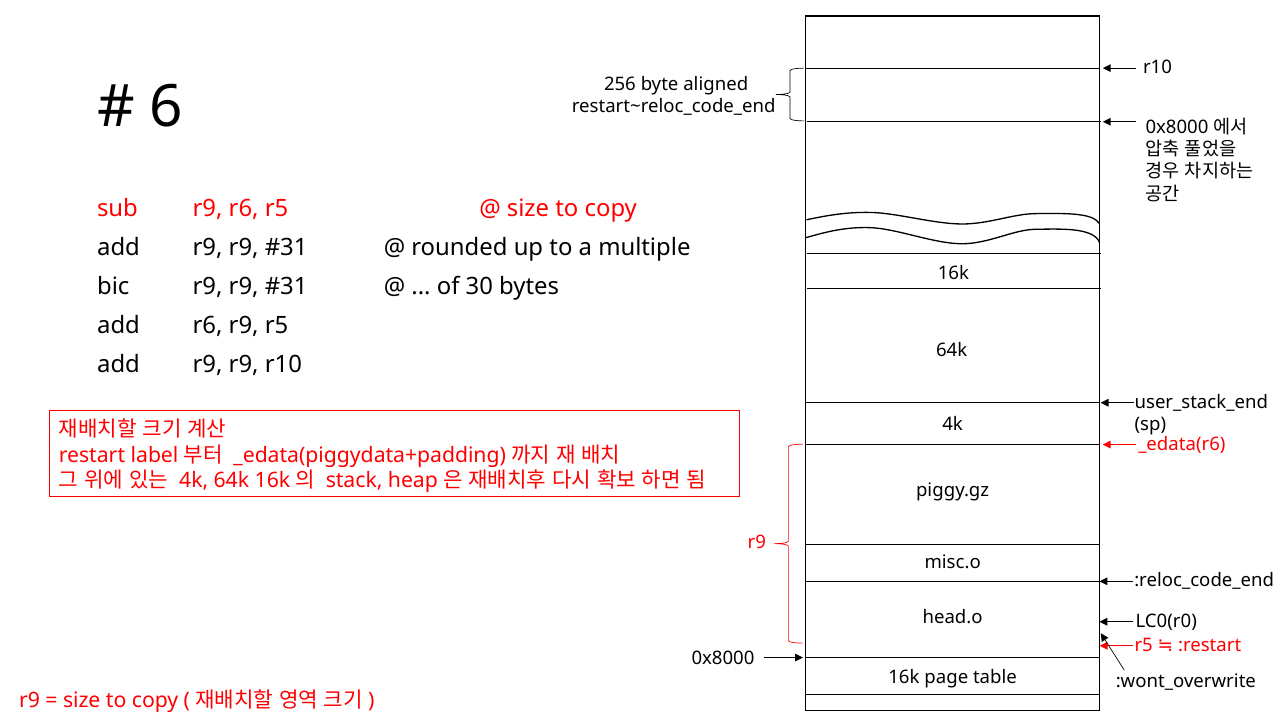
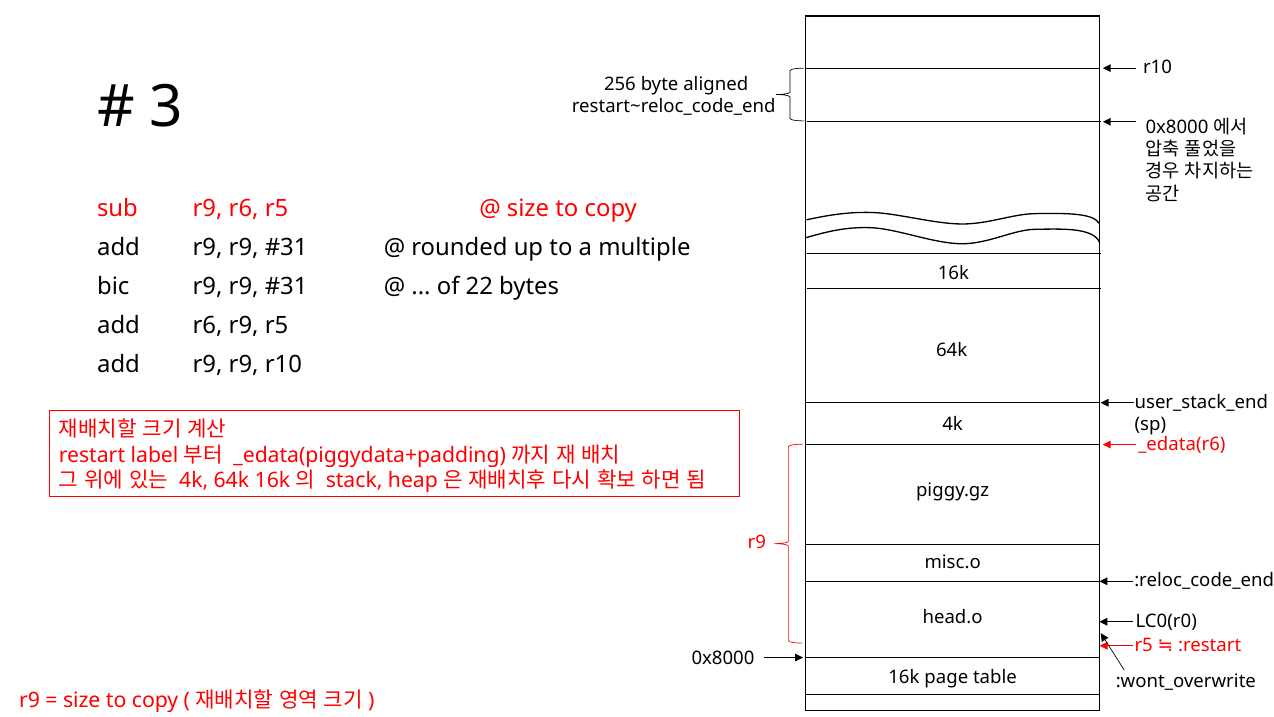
6: 6 -> 3 (167, 107)
30: 30 -> 22 (479, 286)
